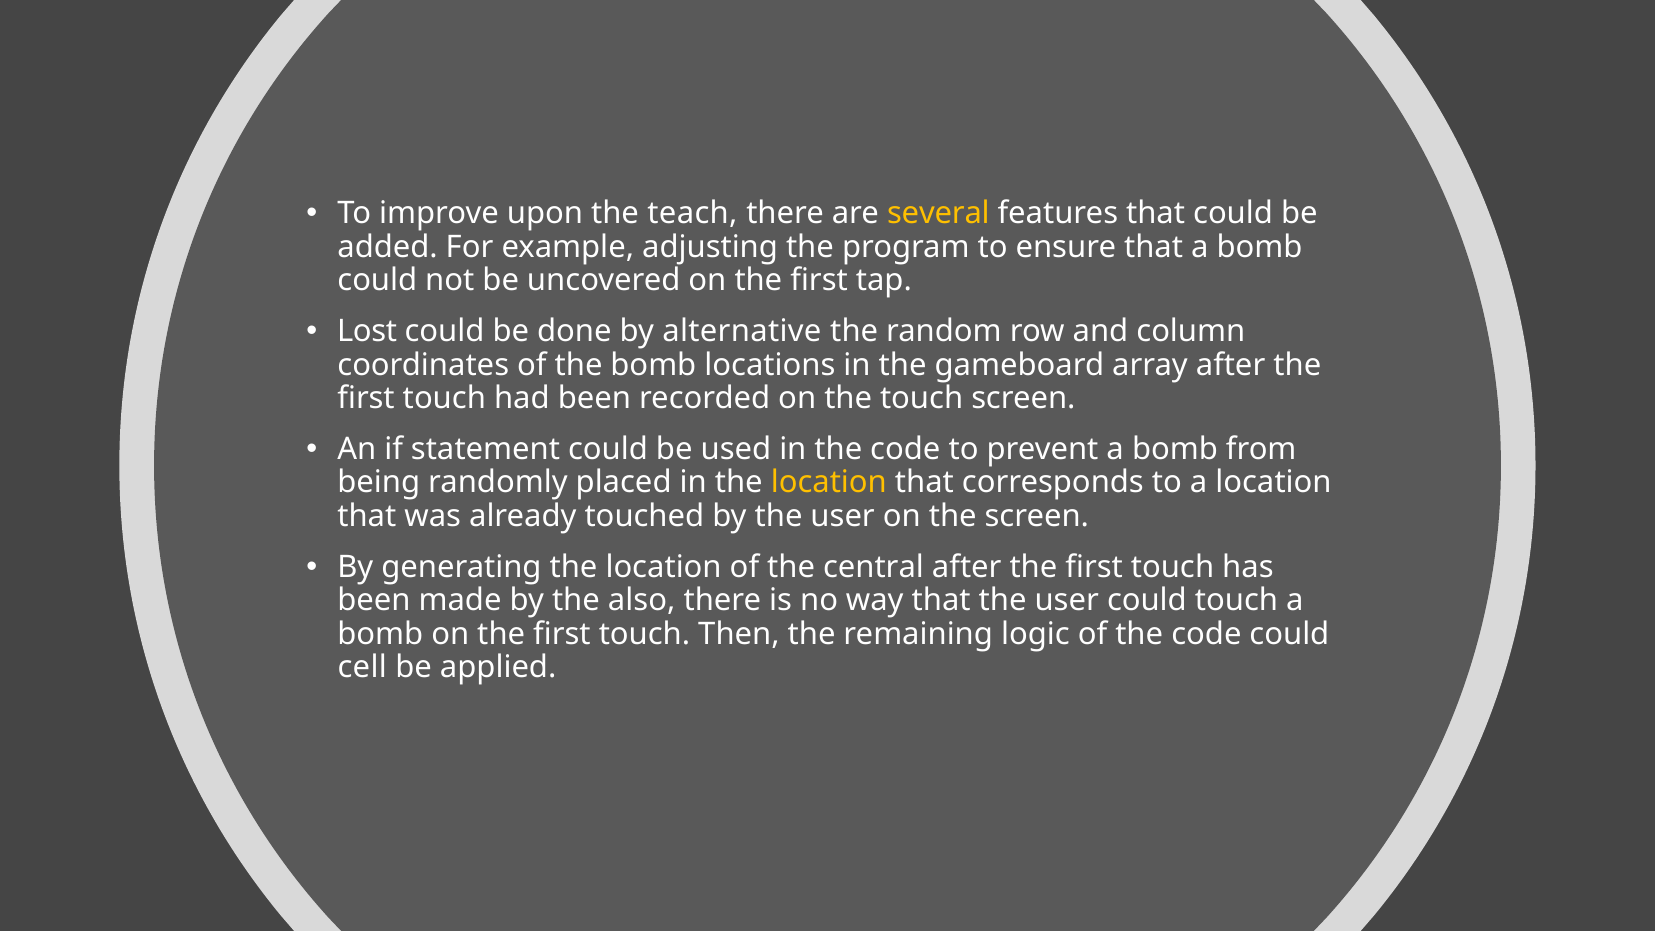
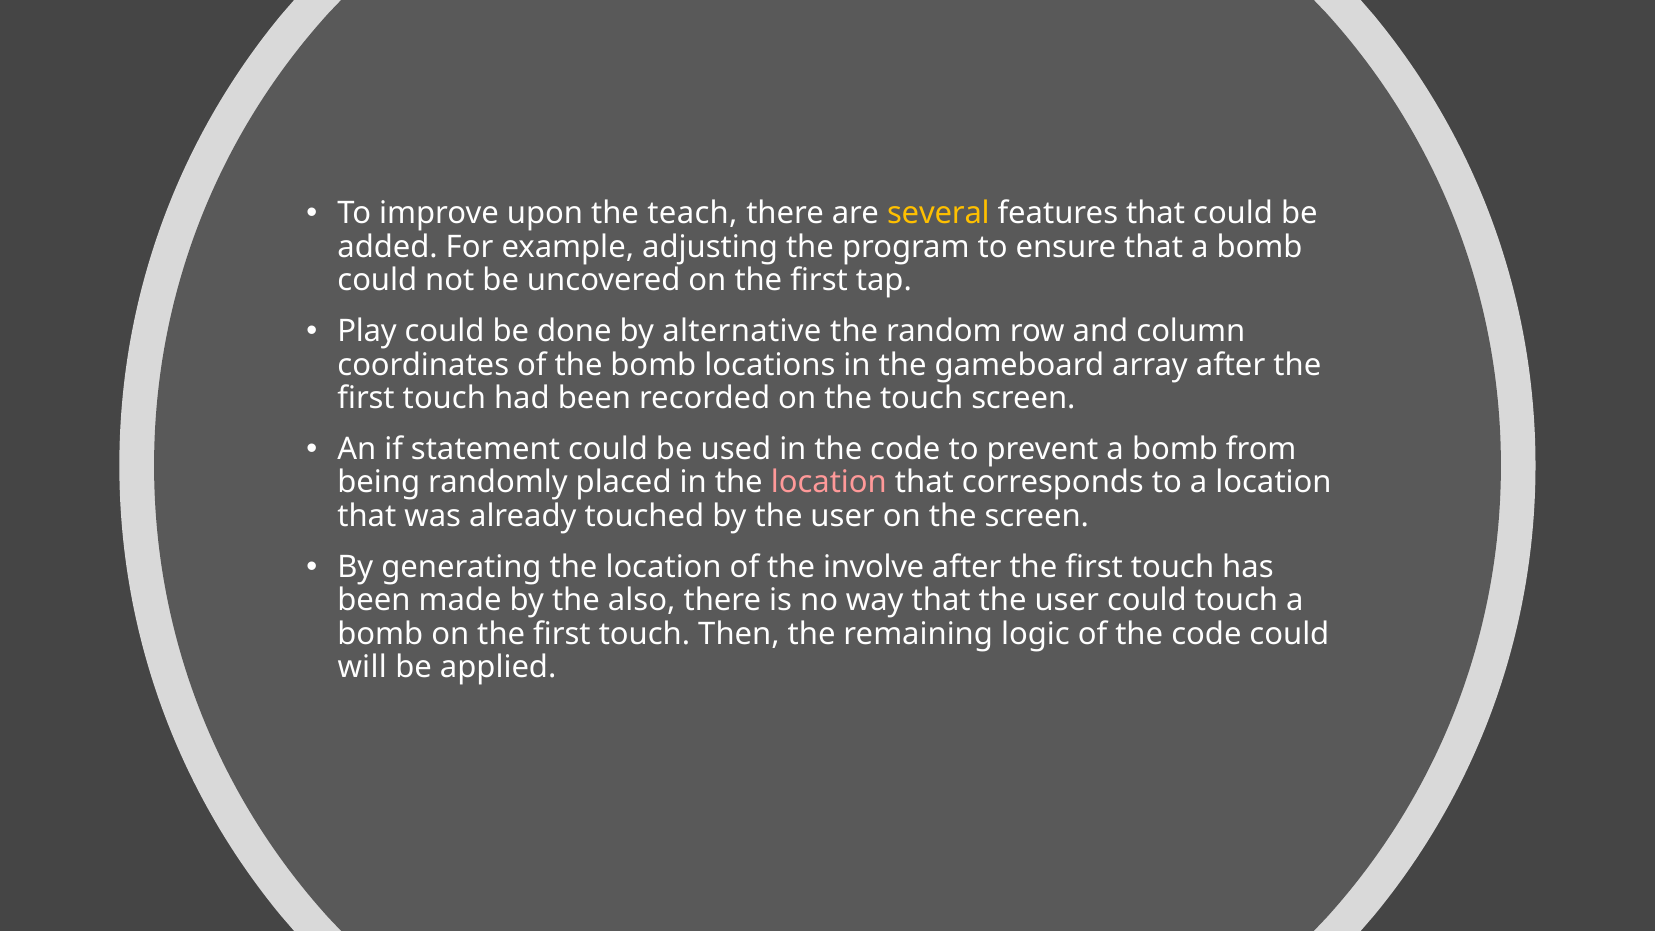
Lost: Lost -> Play (367, 331)
location colour: yellow -> pink (829, 483)
central: central -> involve (874, 567)
cell: cell -> will (362, 668)
